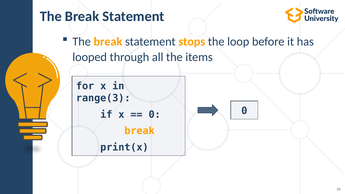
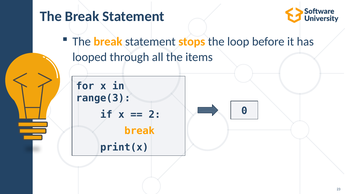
0: 0 -> 2 (155, 114)
